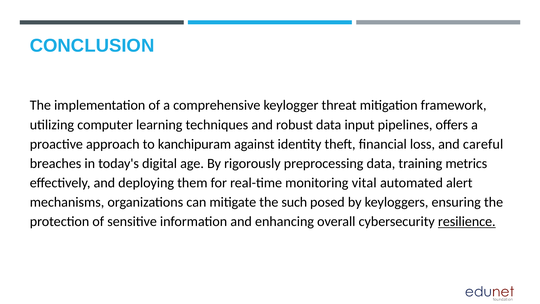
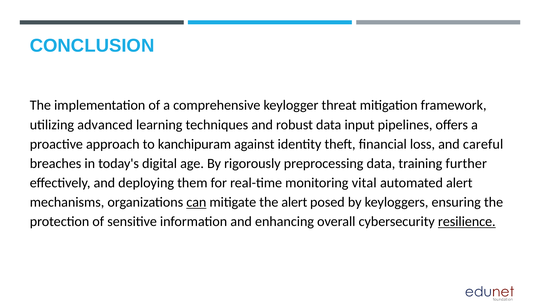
computer: computer -> advanced (105, 125)
metrics: metrics -> further (466, 163)
can underline: none -> present (196, 202)
the such: such -> alert (294, 202)
